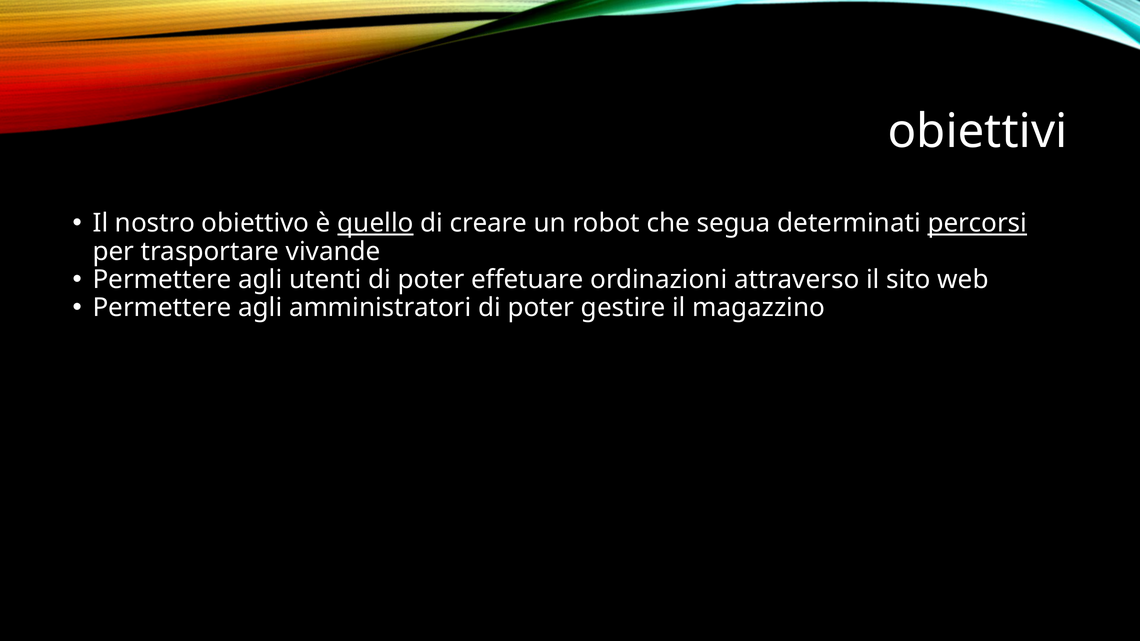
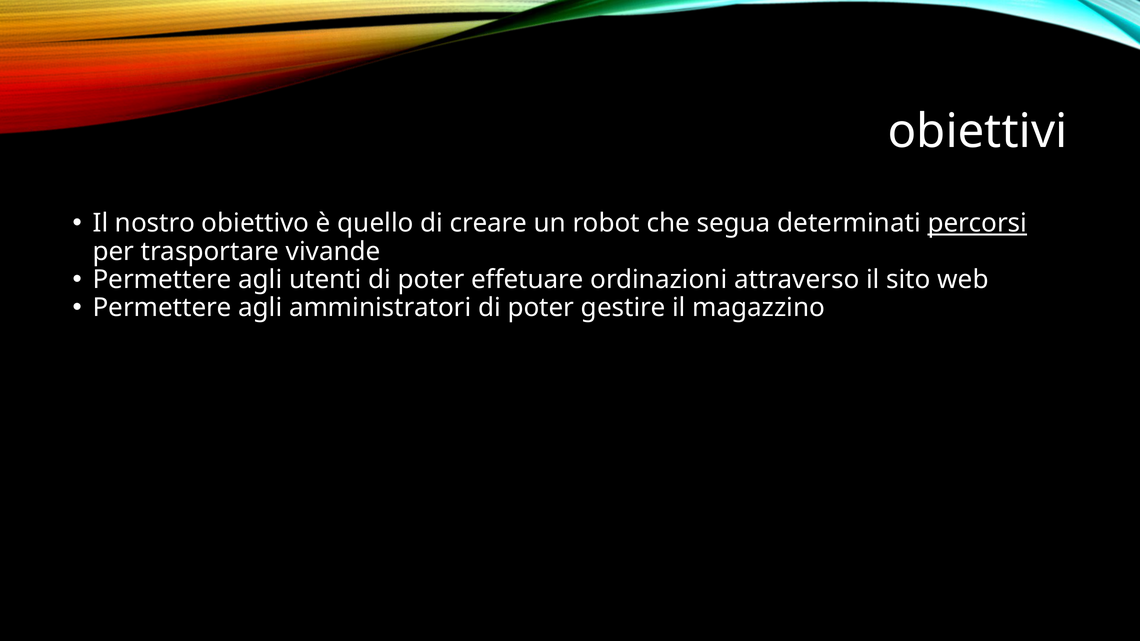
quello underline: present -> none (375, 223)
